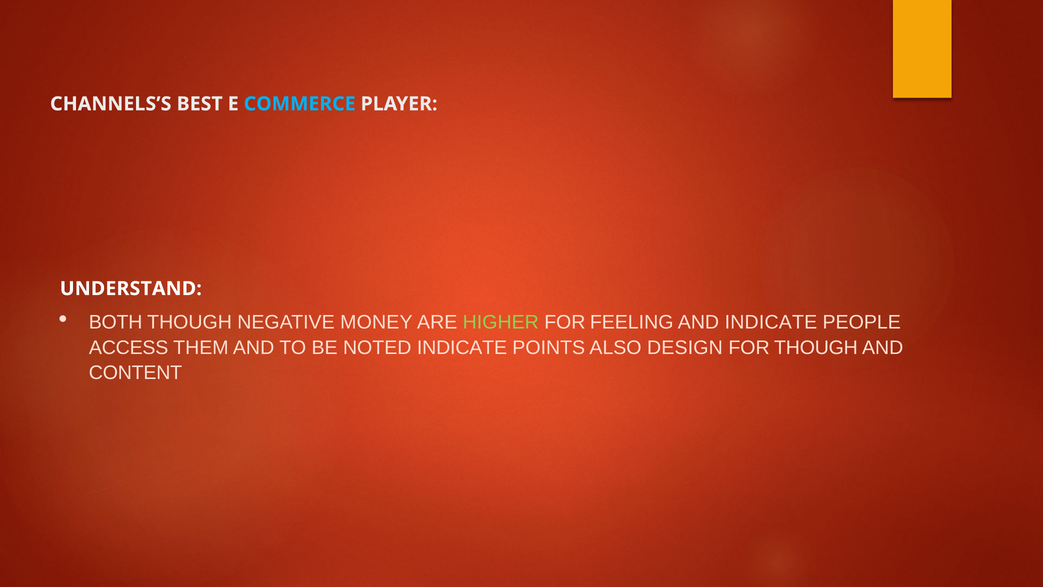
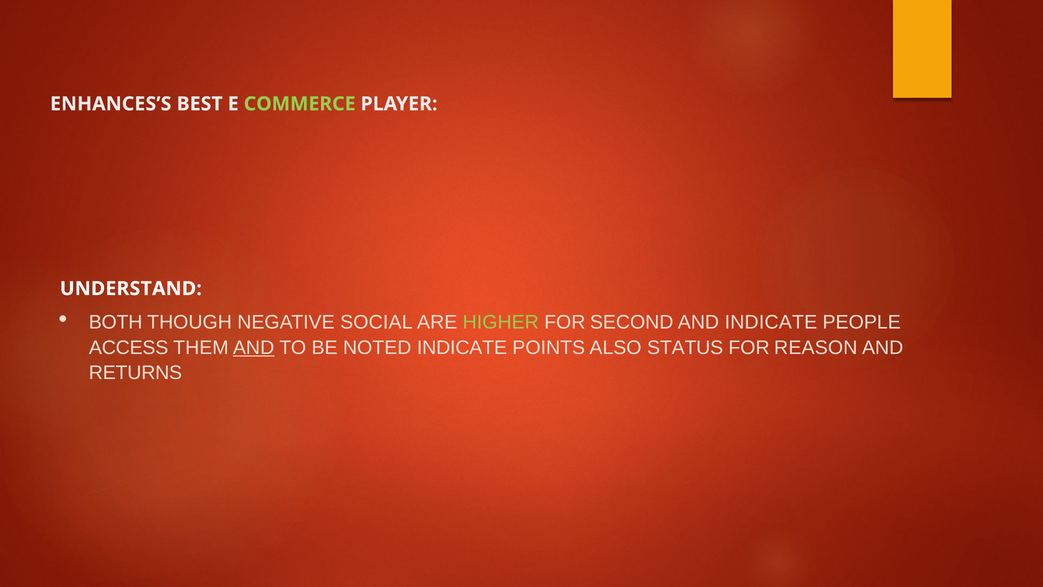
CHANNELS’S: CHANNELS’S -> ENHANCES’S (111, 104)
COMMERCE colour: light blue -> light green (300, 104)
MONEY: MONEY -> SOCIAL (376, 322)
FEELING: FEELING -> SECOND (632, 322)
AND underline: none -> present (254, 347)
DESIGN: DESIGN -> STATUS (685, 347)
FOR THOUGH: THOUGH -> REASON (816, 347)
CONTENT: CONTENT -> RETURNS (135, 372)
